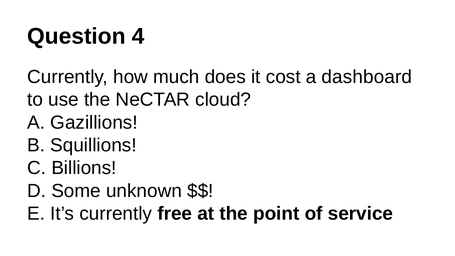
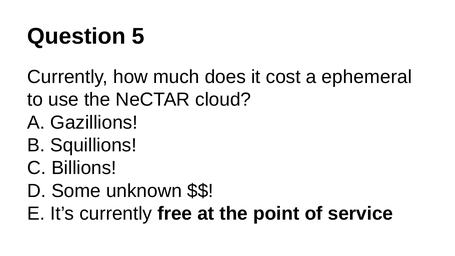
4: 4 -> 5 (138, 36)
dashboard: dashboard -> ephemeral (367, 77)
